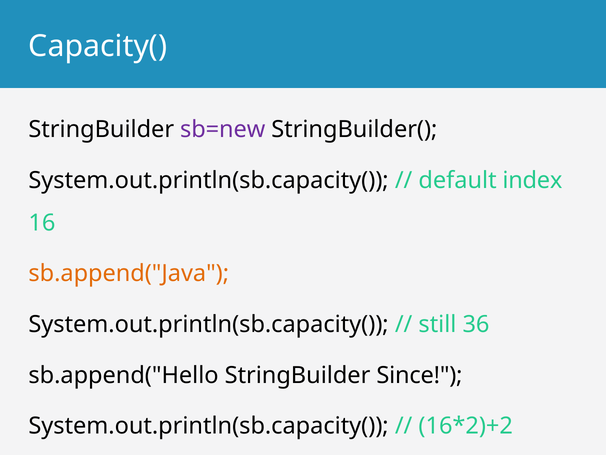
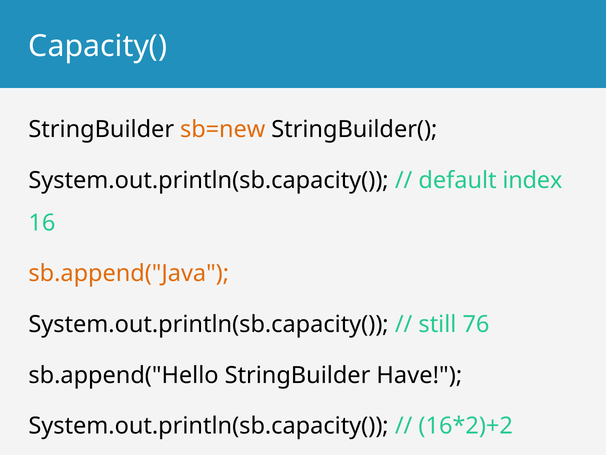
sb=new colour: purple -> orange (223, 130)
36: 36 -> 76 (476, 324)
Since: Since -> Have (419, 375)
